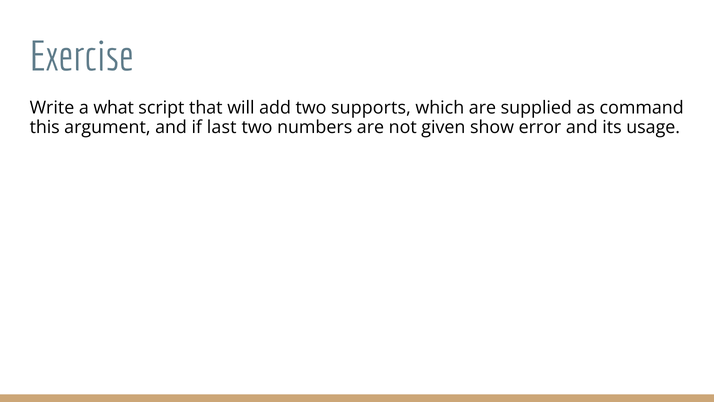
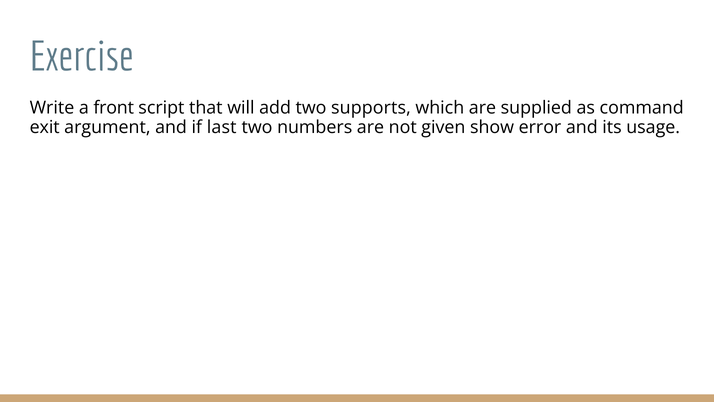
what: what -> front (114, 108)
this: this -> exit (45, 127)
